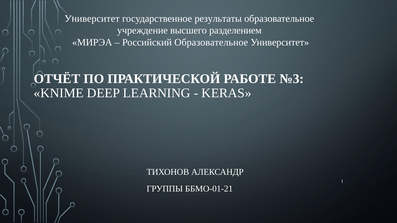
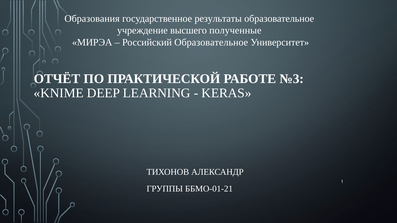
Университет: Университет -> Образования (92, 19)
разделением: разделением -> полученные (235, 30)
